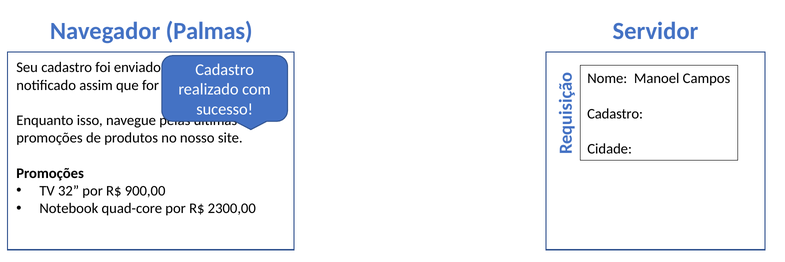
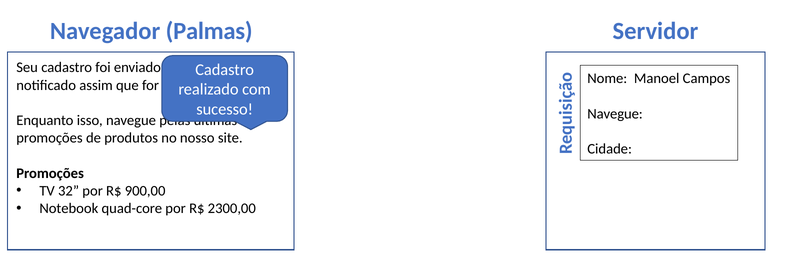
Cadastro: Cadastro -> Navegue (615, 114)
